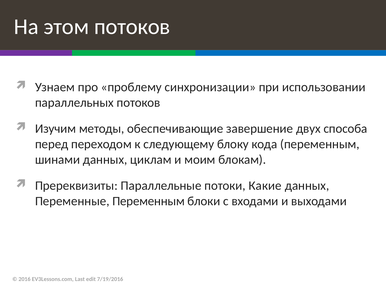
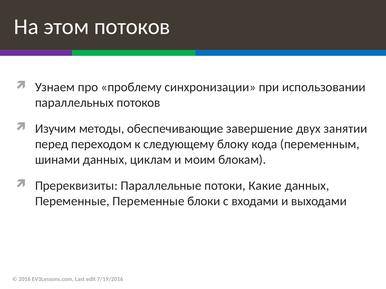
способа: способа -> занятии (345, 129)
Переменные Переменным: Переменным -> Переменные (148, 201)
